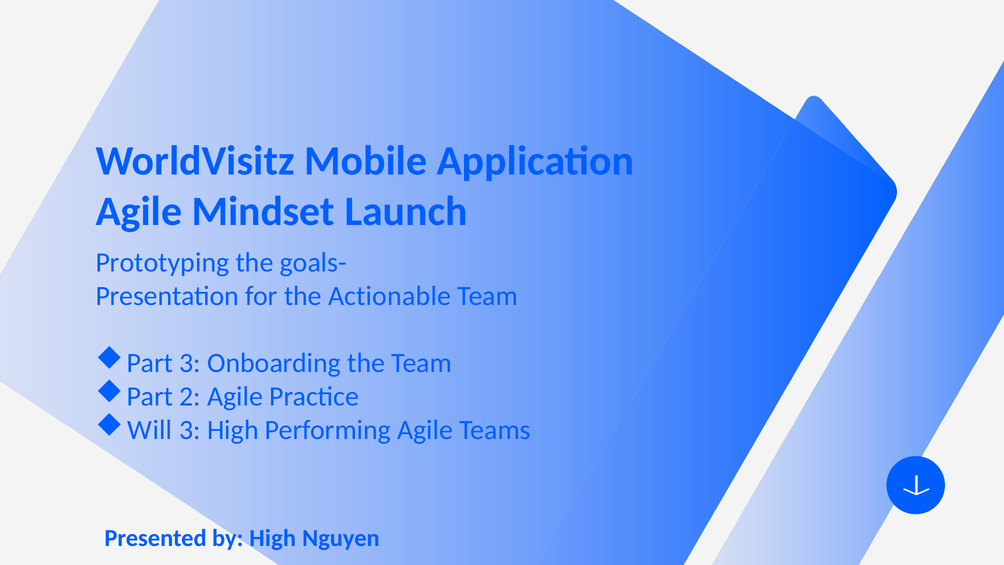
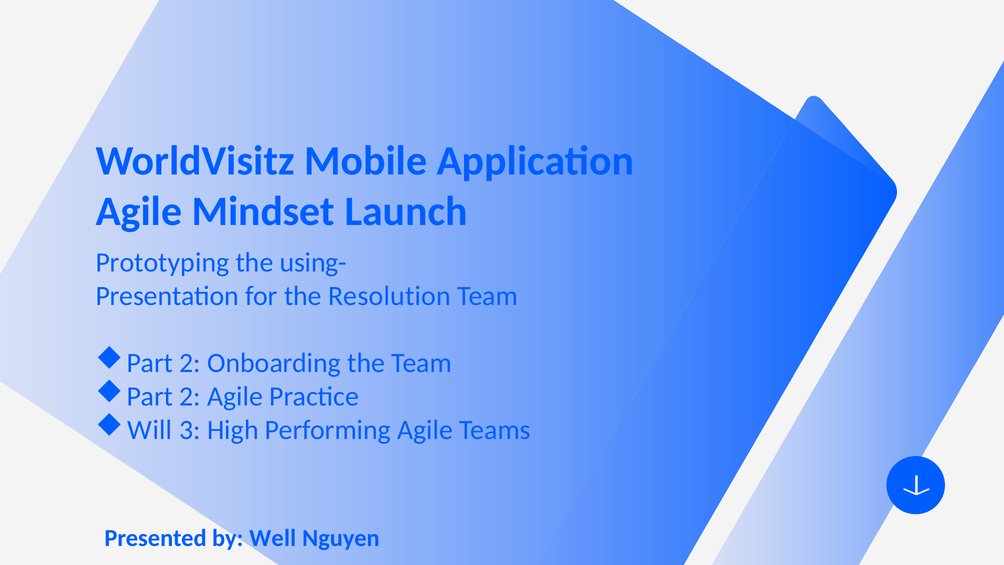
goals-: goals- -> using- (313, 262)
Actionable: Actionable -> Resolution (390, 296)
3: 3 -> 2 (190, 363)
by High: High -> Well (273, 538)
